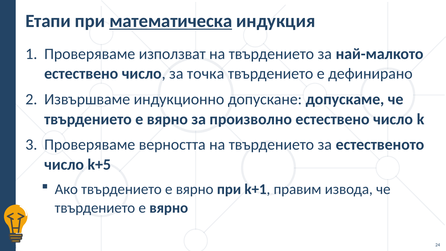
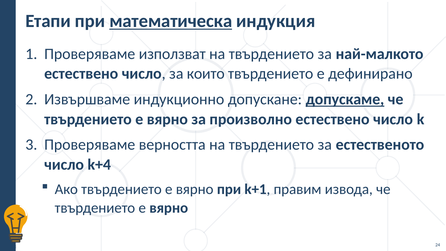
точка: точка -> които (206, 74)
допускаме underline: none -> present (345, 99)
k+5: k+5 -> k+4 (99, 164)
